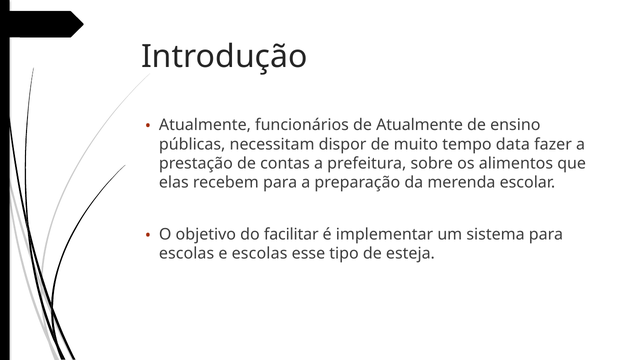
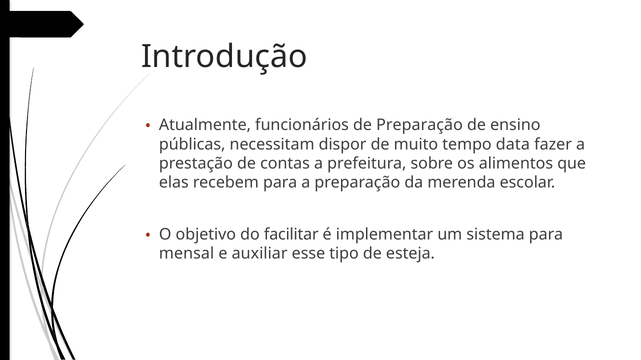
de Atualmente: Atualmente -> Preparação (419, 125)
escolas: escolas -> mensal (187, 254)
e escolas: escolas -> auxiliar (260, 254)
